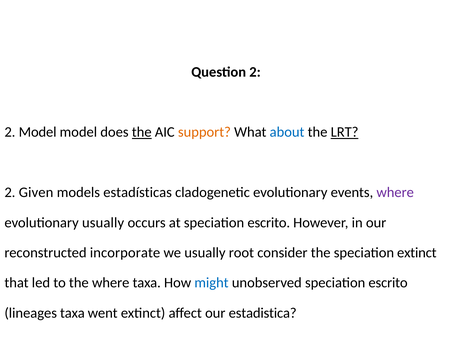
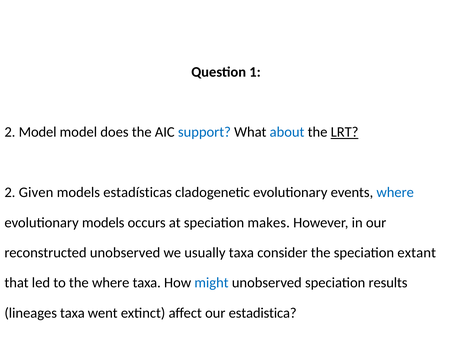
Question 2: 2 -> 1 (255, 72)
the underline: present -> none (142, 132)
support colour: orange -> blue (204, 132)
where colour: purple -> blue (395, 192)
evolutionary usually: usually -> models (103, 223)
at speciation escrito: escrito -> makes (269, 223)
reconstructed incorporate: incorporate -> unobserved (125, 253)
usually root: root -> taxa (241, 253)
speciation extinct: extinct -> extant (417, 253)
unobserved speciation escrito: escrito -> results (388, 283)
